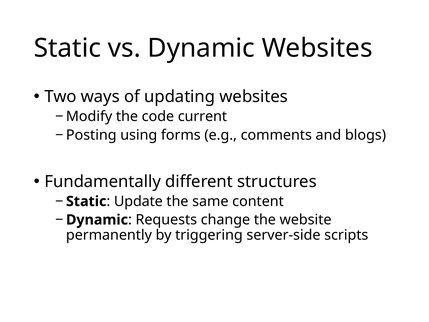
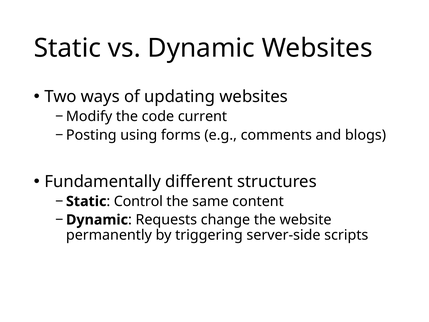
Update: Update -> Control (138, 201)
